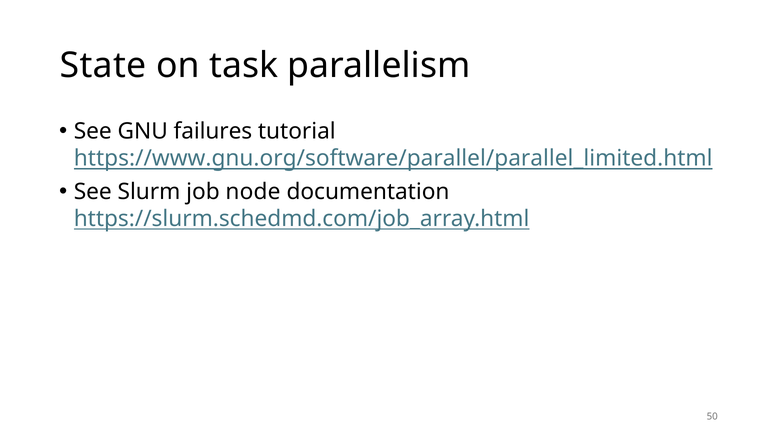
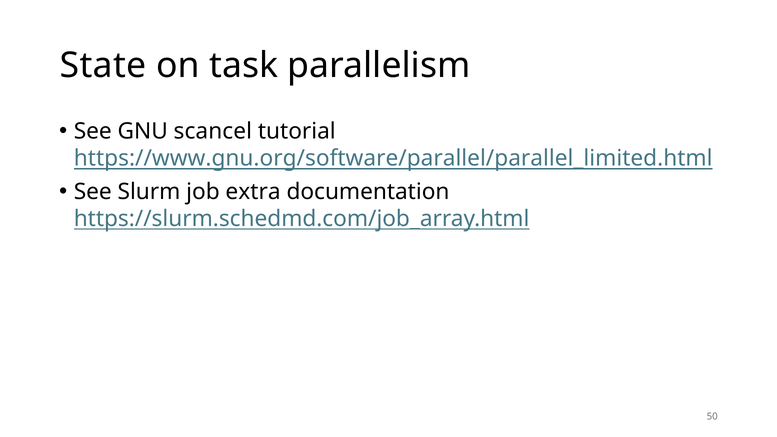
failures: failures -> scancel (213, 131)
node: node -> extra (253, 192)
